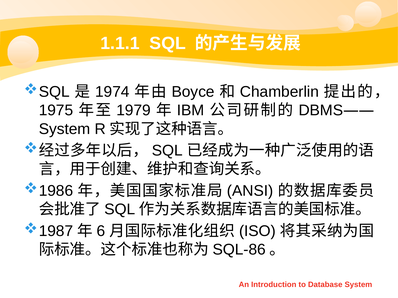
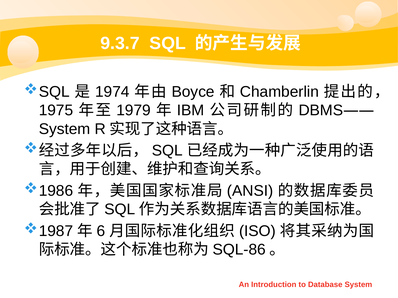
1.1.1: 1.1.1 -> 9.3.7 (120, 43)
